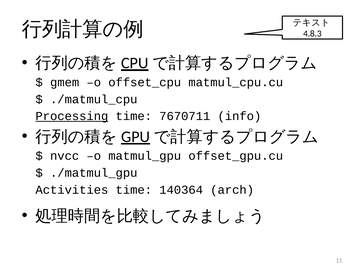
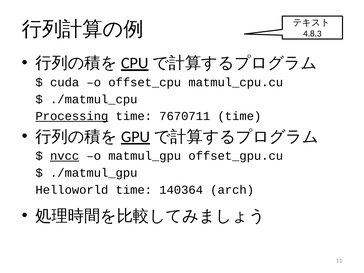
gmem: gmem -> cuda (65, 82)
7670711 info: info -> time (239, 116)
nvcc underline: none -> present (65, 156)
Activities: Activities -> Helloworld (72, 190)
